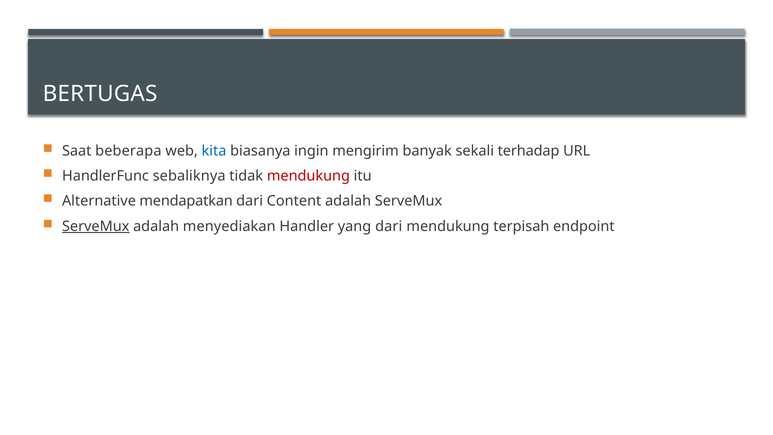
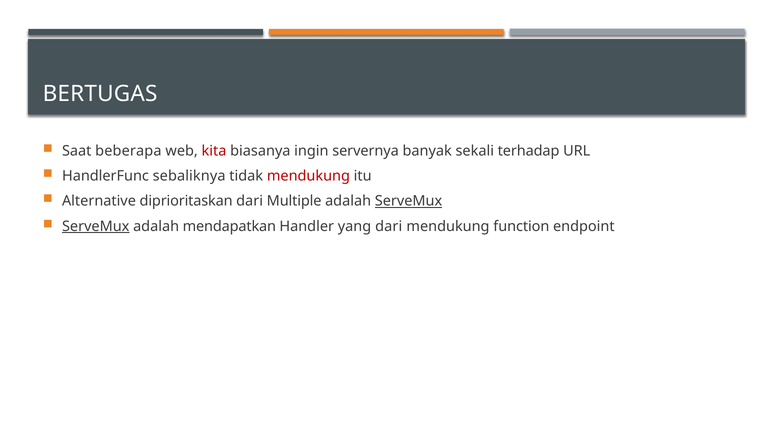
kita colour: blue -> red (214, 151)
mengirim: mengirim -> servernya (366, 151)
mendapatkan: mendapatkan -> diprioritaskan (186, 201)
Content: Content -> Multiple (294, 201)
ServeMux underline: none -> present (409, 201)
menyediakan: menyediakan -> mendapatkan (229, 226)
terpisah: terpisah -> function (521, 226)
